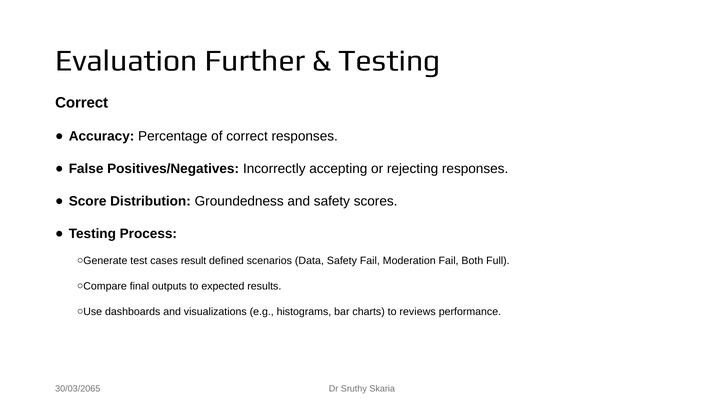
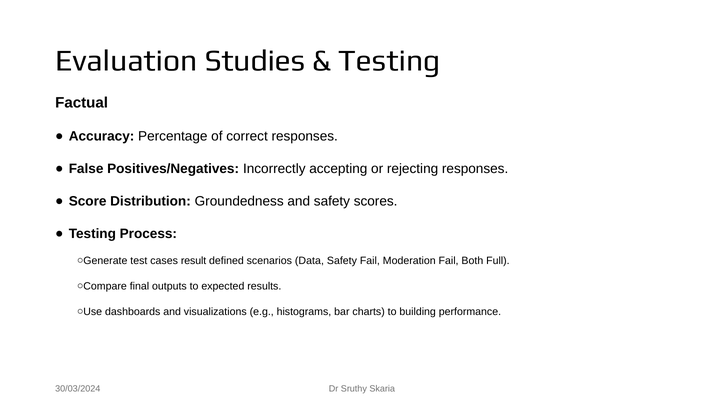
Further: Further -> Studies (255, 61)
Correct: Correct -> Factual (82, 103)
reviews: reviews -> building (418, 312)
30/03/2065: 30/03/2065 -> 30/03/2024 (78, 389)
